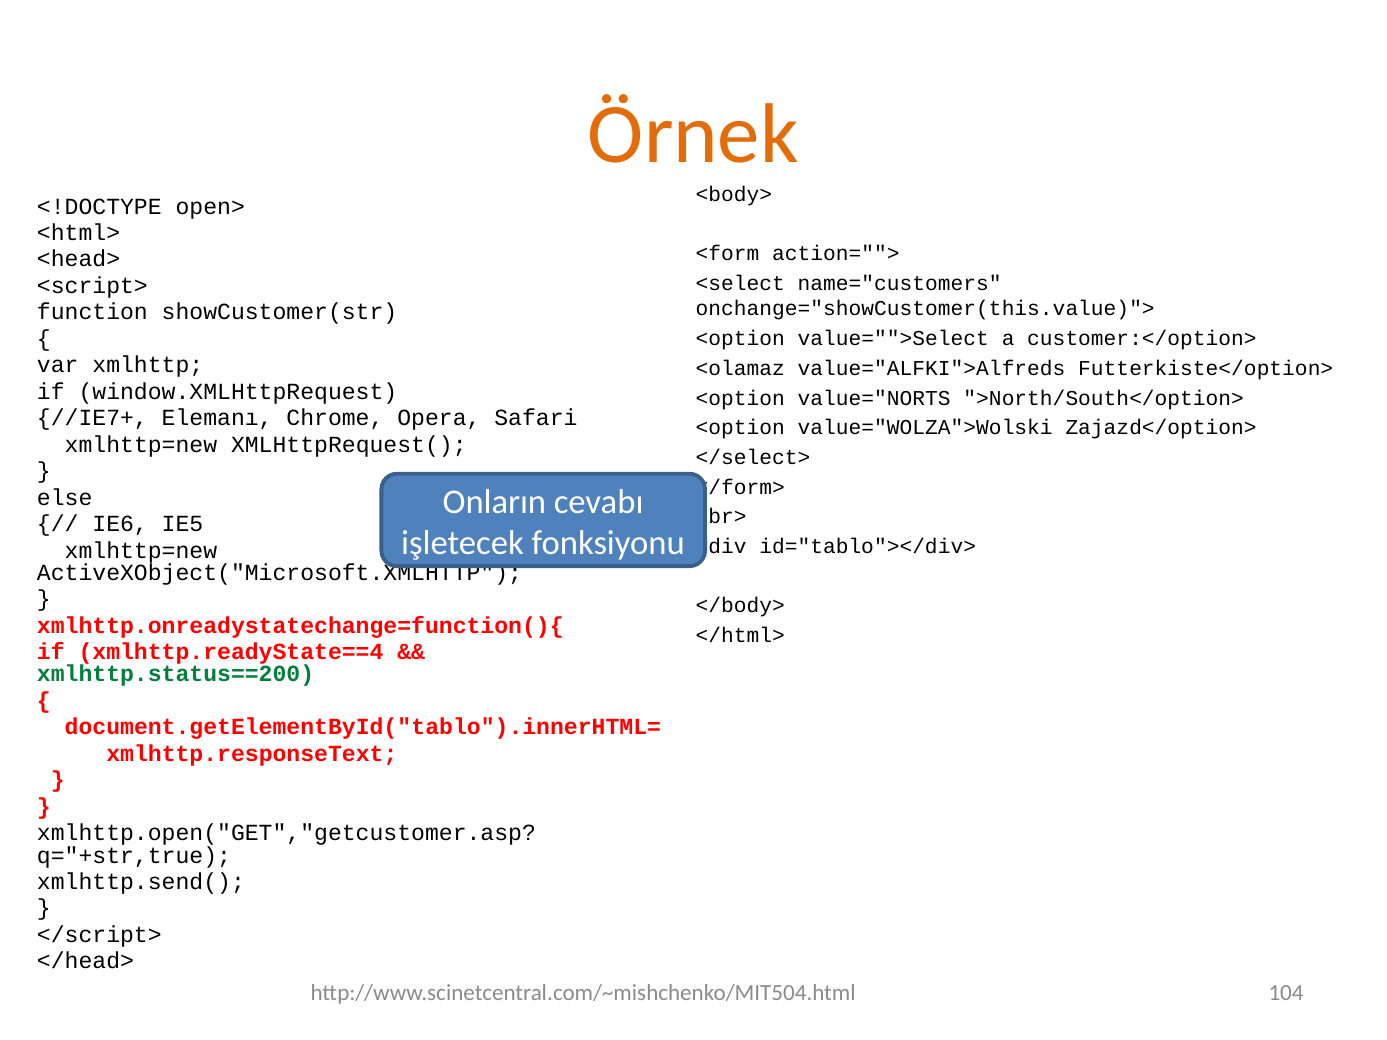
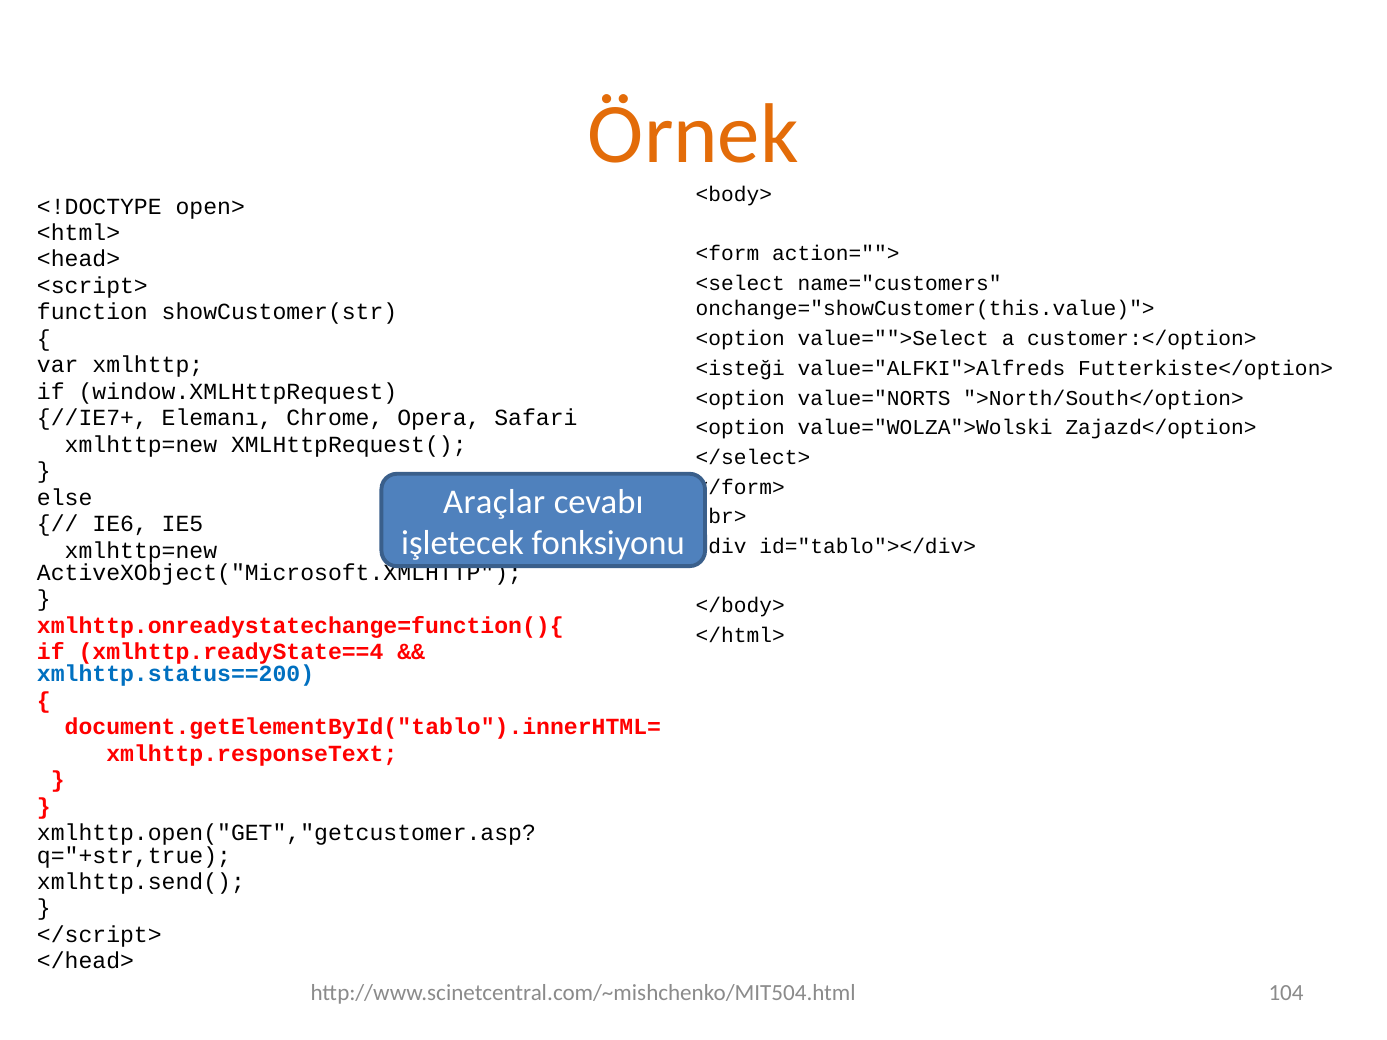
<olamaz: <olamaz -> <isteği (740, 368)
Onların: Onların -> Araçlar (494, 502)
xmlhttp.status==200 colour: green -> blue (176, 675)
